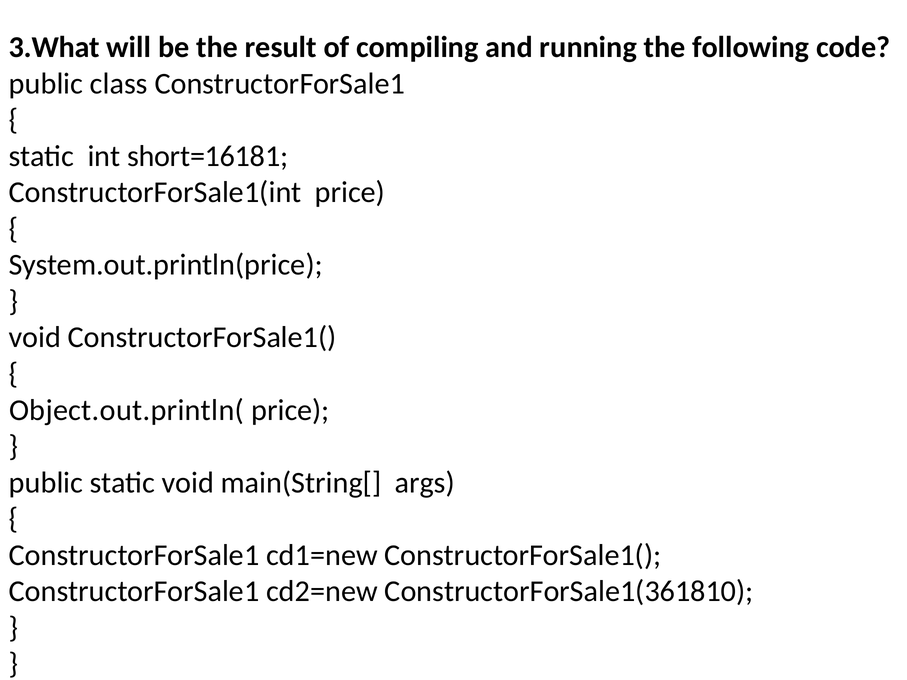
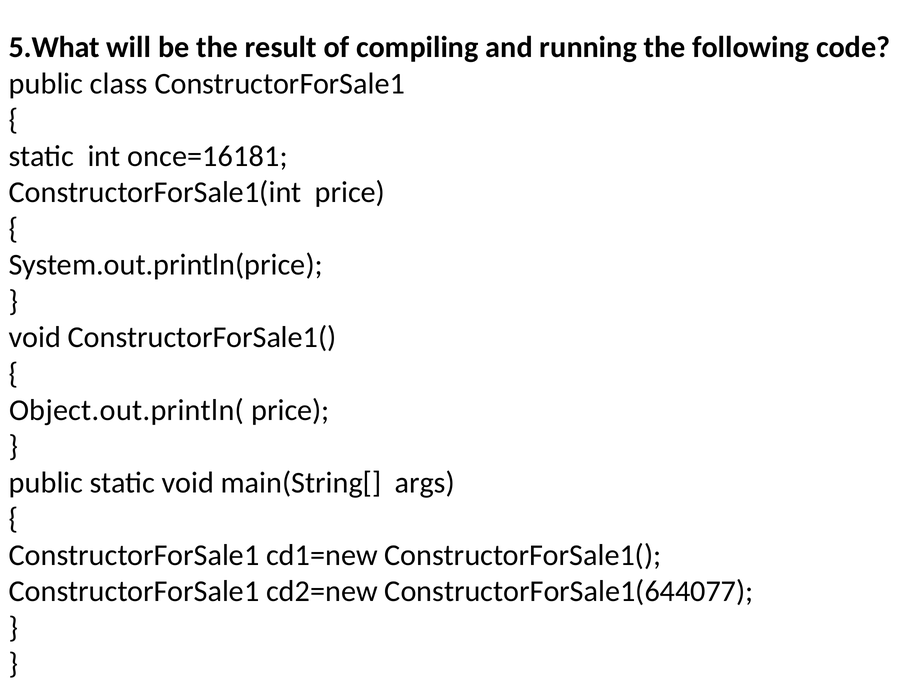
3.What: 3.What -> 5.What (54, 47)
short=16181: short=16181 -> once=16181 (207, 156)
ConstructorForSale1(361810: ConstructorForSale1(361810 -> ConstructorForSale1(644077 (569, 592)
